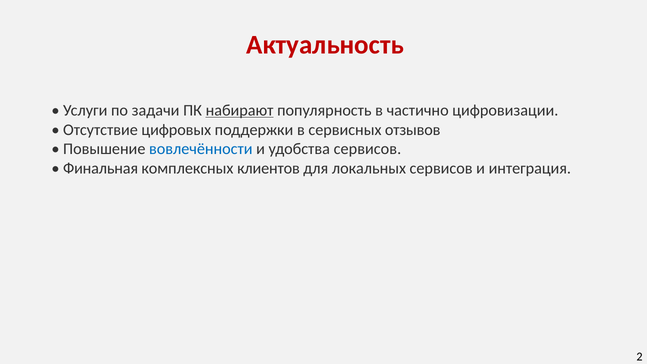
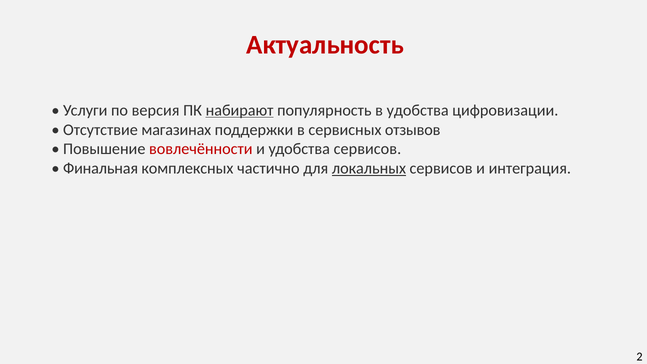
задачи: задачи -> версия (156, 110)
в частично: частично -> удобства (418, 110)
цифровых: цифровых -> магазинах (176, 130)
вовлечённости colour: blue -> red (201, 149)
клиентов: клиентов -> частично (268, 169)
локальных underline: none -> present (369, 169)
